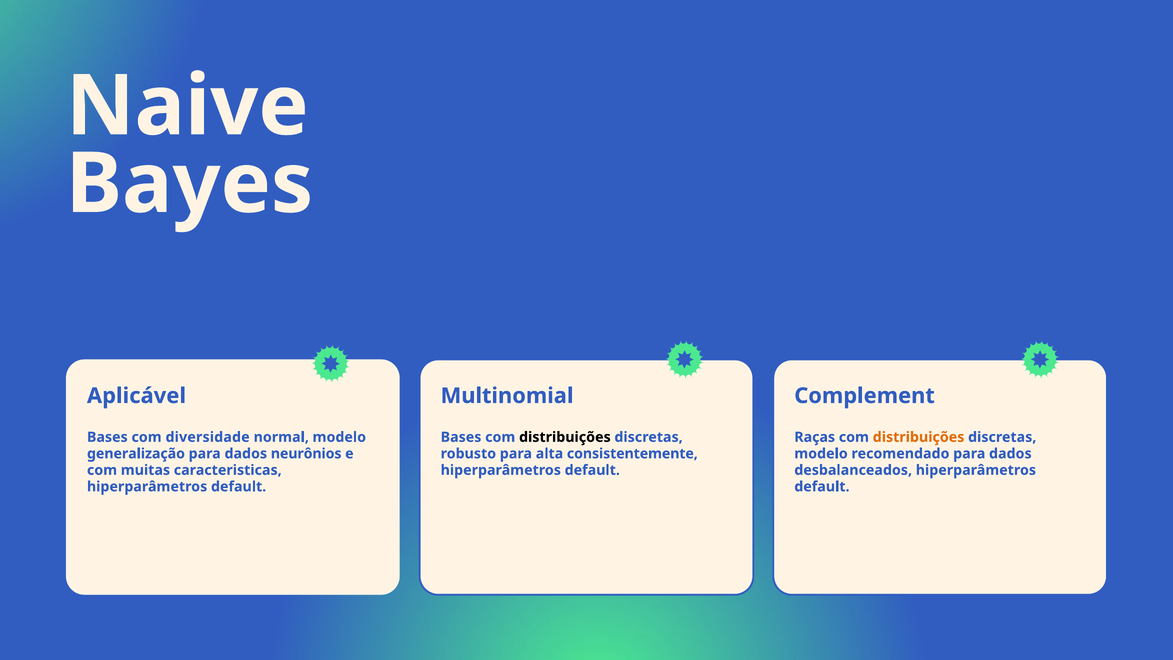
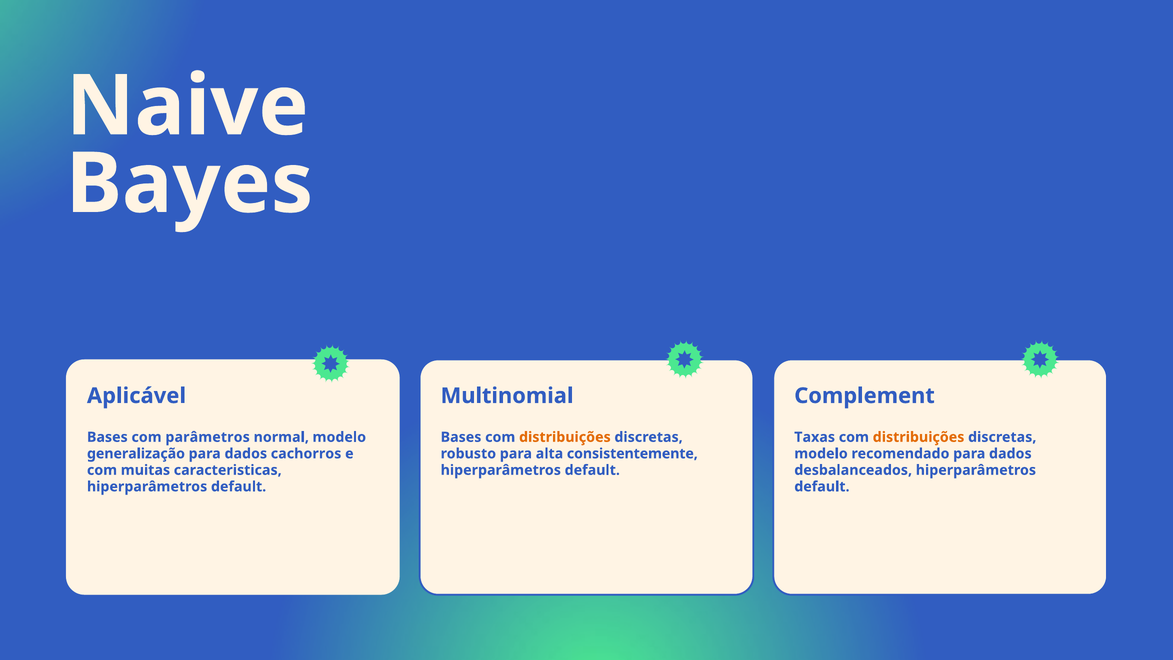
diversidade: diversidade -> parâmetros (208, 437)
distribuições colour: black -> orange (565, 437)
Raças: Raças -> Taxas (815, 437)
neurônios: neurônios -> cachorros (306, 454)
